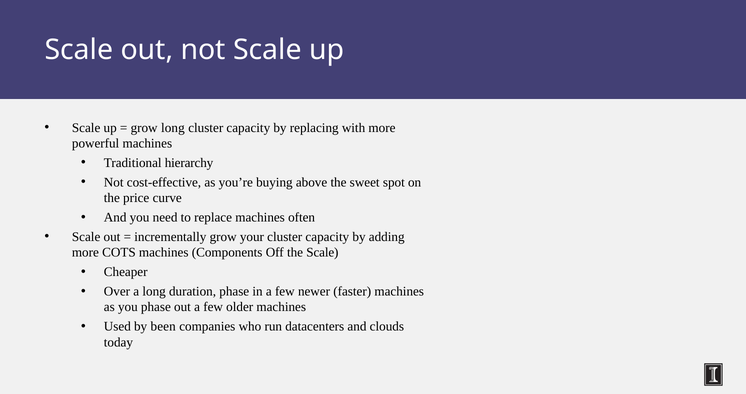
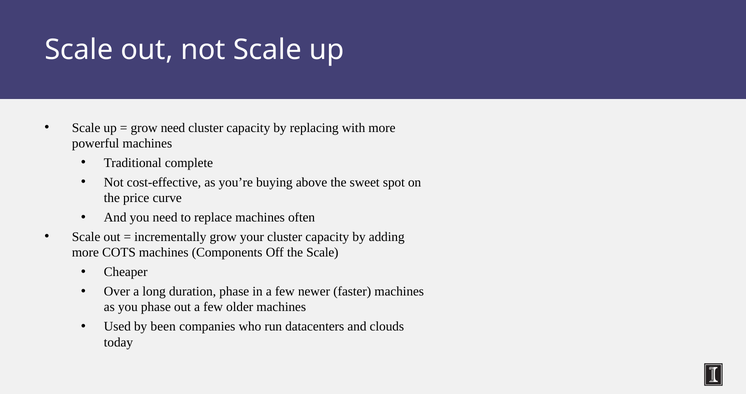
grow long: long -> need (173, 128)
hierarchy: hierarchy -> complete (189, 163)
